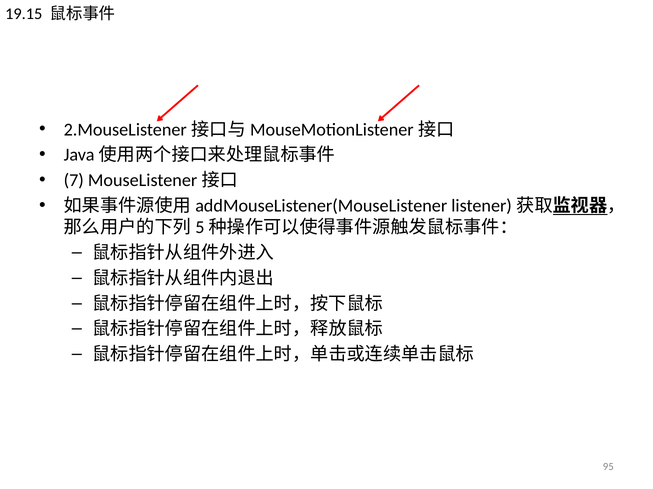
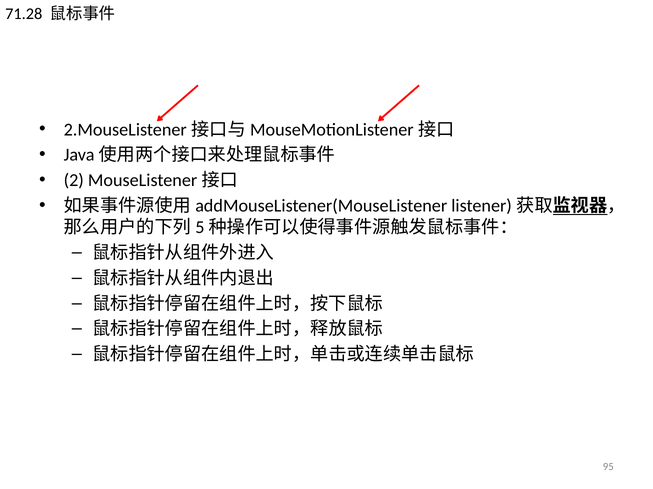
19.15: 19.15 -> 71.28 (24, 14)
7: 7 -> 2 (74, 181)
